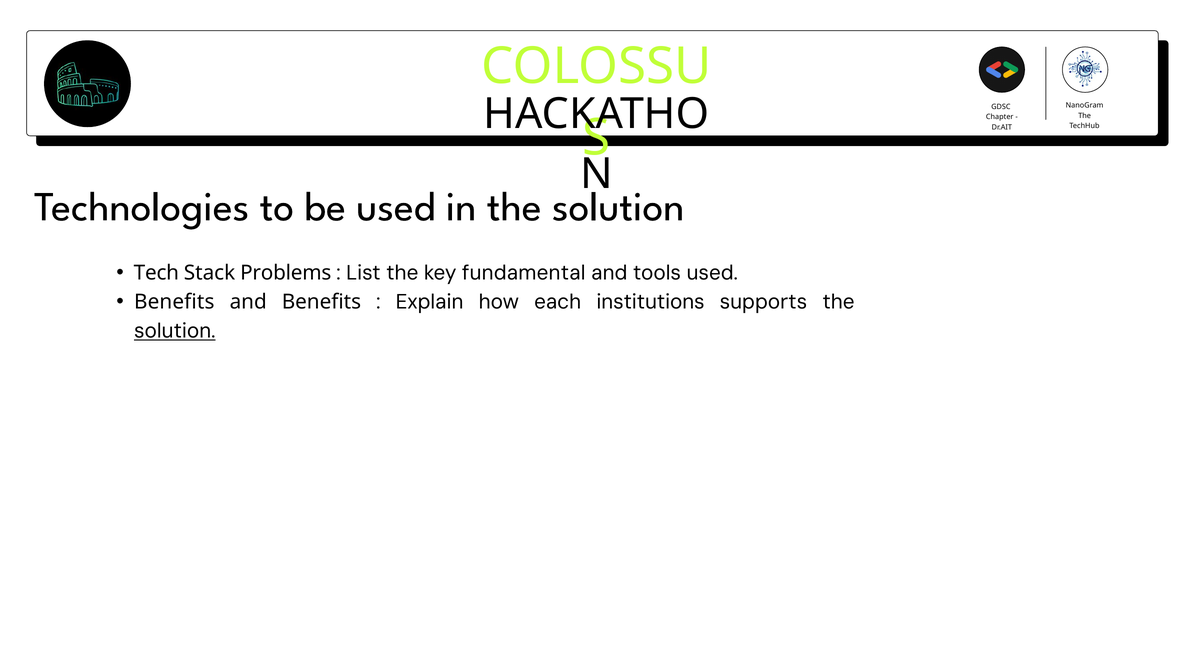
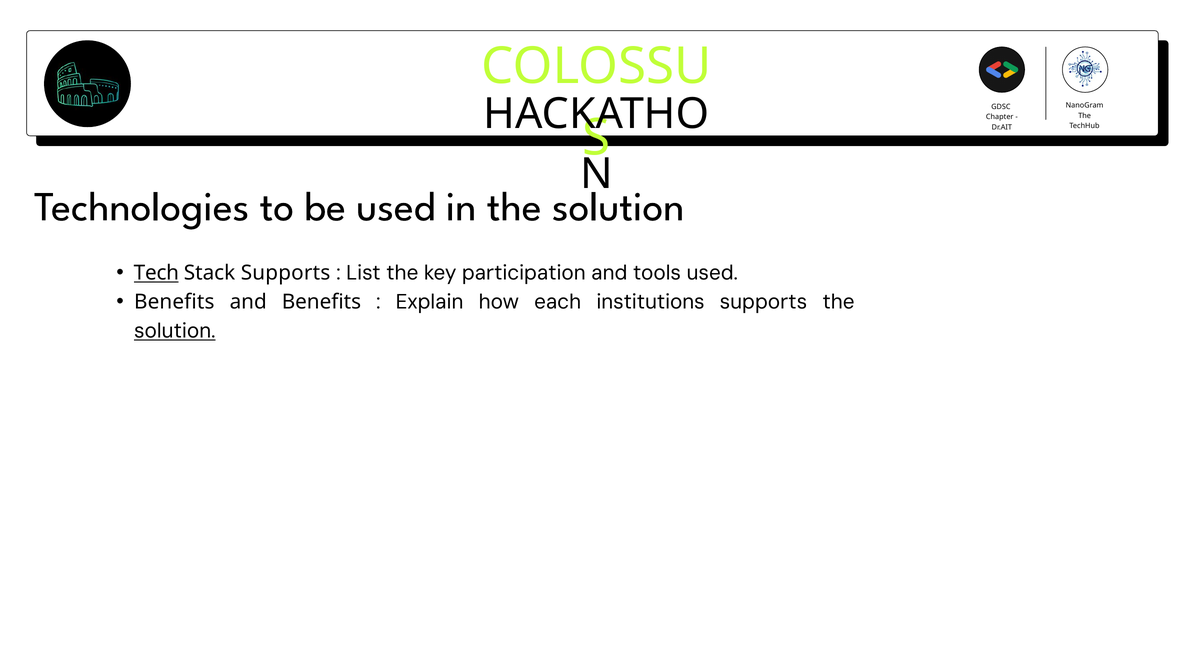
Tech underline: none -> present (156, 273)
Stack Problems: Problems -> Supports (286, 273)
fundamental: fundamental -> participation (524, 273)
